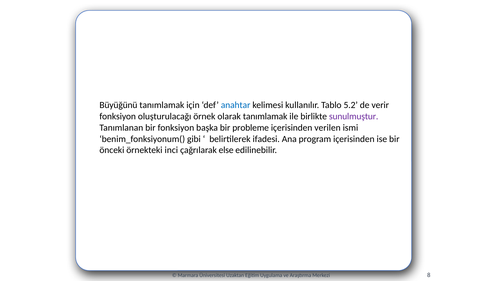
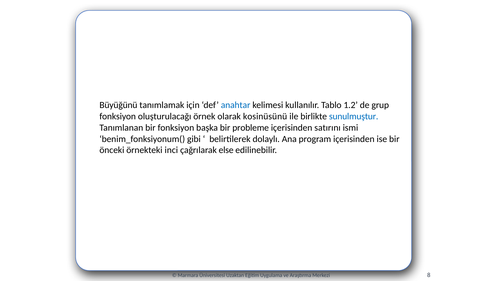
5.2: 5.2 -> 1.2 (351, 105)
verir: verir -> grup (380, 105)
olarak tanımlamak: tanımlamak -> kosinüsünü (265, 116)
sunulmuştur colour: purple -> blue (354, 116)
verilen: verilen -> satırını (327, 128)
ifadesi: ifadesi -> dolaylı (266, 139)
